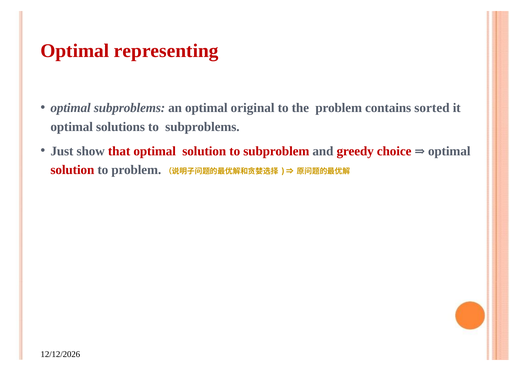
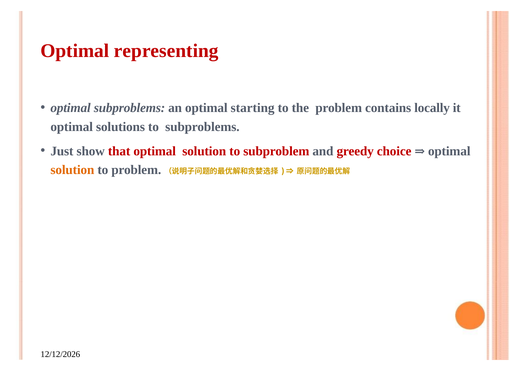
original: original -> starting (253, 108)
sorted: sorted -> locally (432, 108)
solution colour: red -> orange (72, 170)
